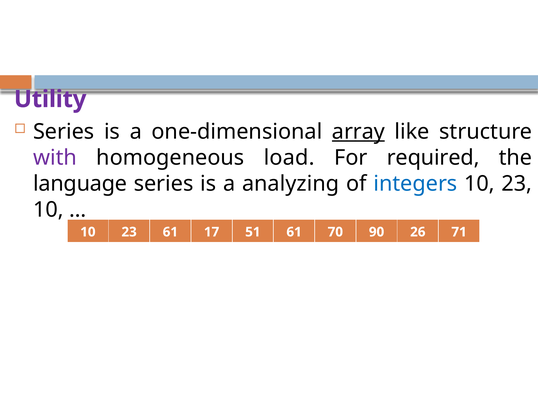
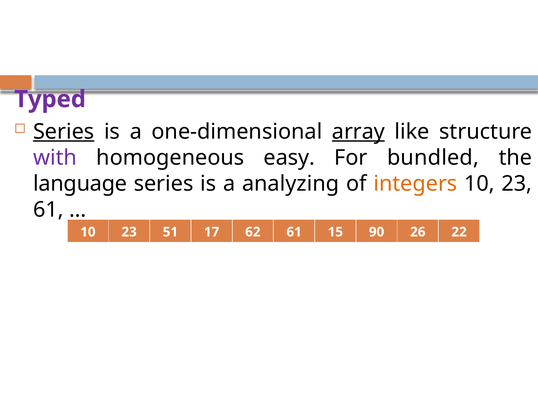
Utility: Utility -> Typed (50, 99)
Series underline: none -> present (64, 132)
load: load -> easy (289, 158)
required: required -> bundled (433, 158)
integers colour: blue -> orange (415, 184)
10: 10 -> 61 (48, 210)
23 61: 61 -> 51 (170, 232)
51: 51 -> 62 (253, 232)
70: 70 -> 15 (335, 232)
71: 71 -> 22 (459, 232)
